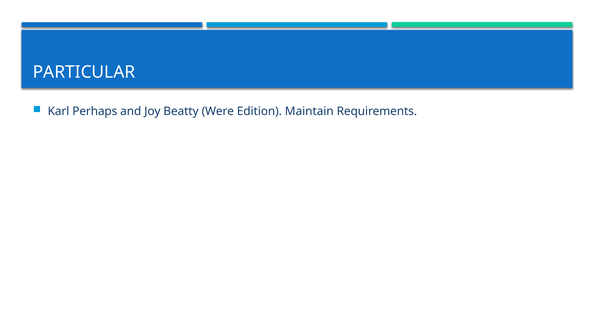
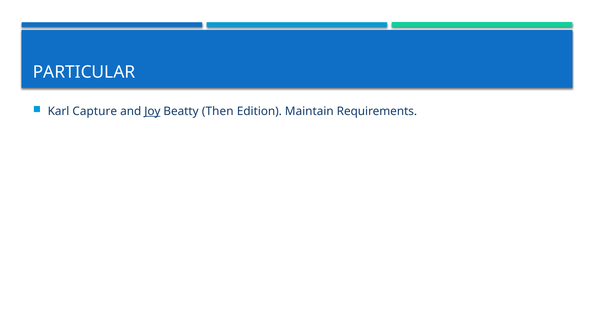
Perhaps: Perhaps -> Capture (95, 111)
Joy underline: none -> present (152, 111)
Were: Were -> Then (218, 111)
